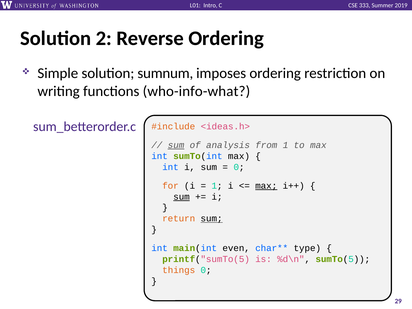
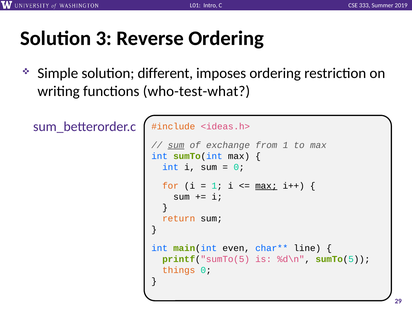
2: 2 -> 3 (104, 38)
sumnum: sumnum -> different (165, 73)
who-info-what: who-info-what -> who-test-what (196, 91)
analysis: analysis -> exchange (228, 145)
sum underline: present -> none (182, 197)
sum underline: present -> none (212, 219)
type: type -> line (307, 248)
